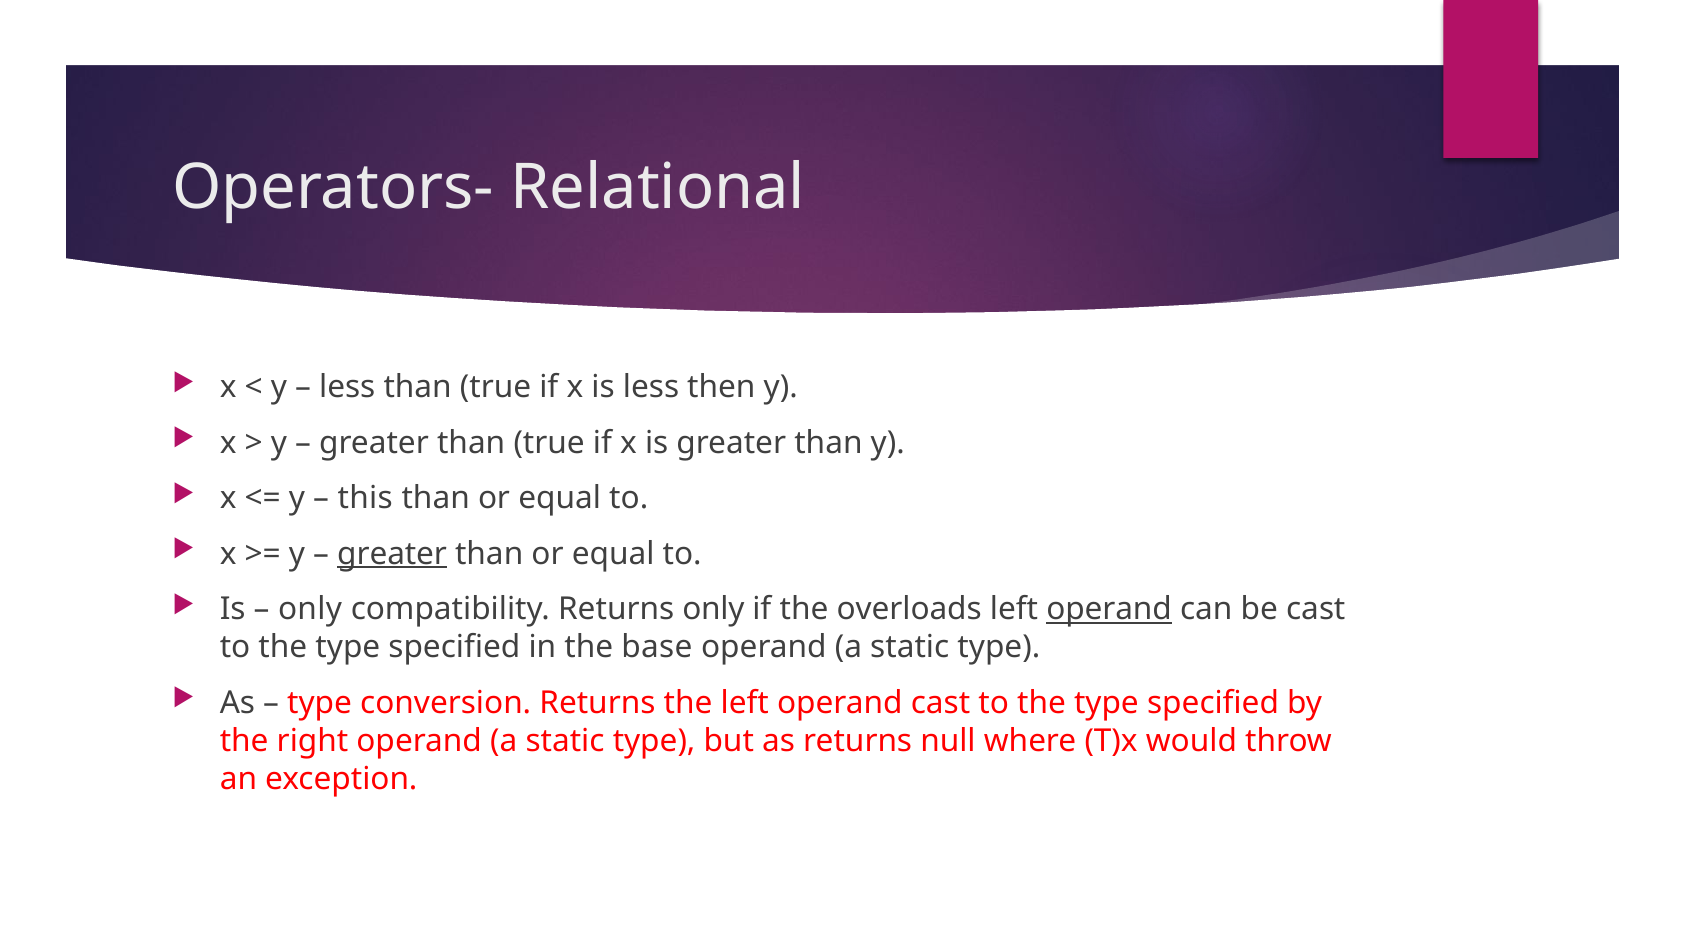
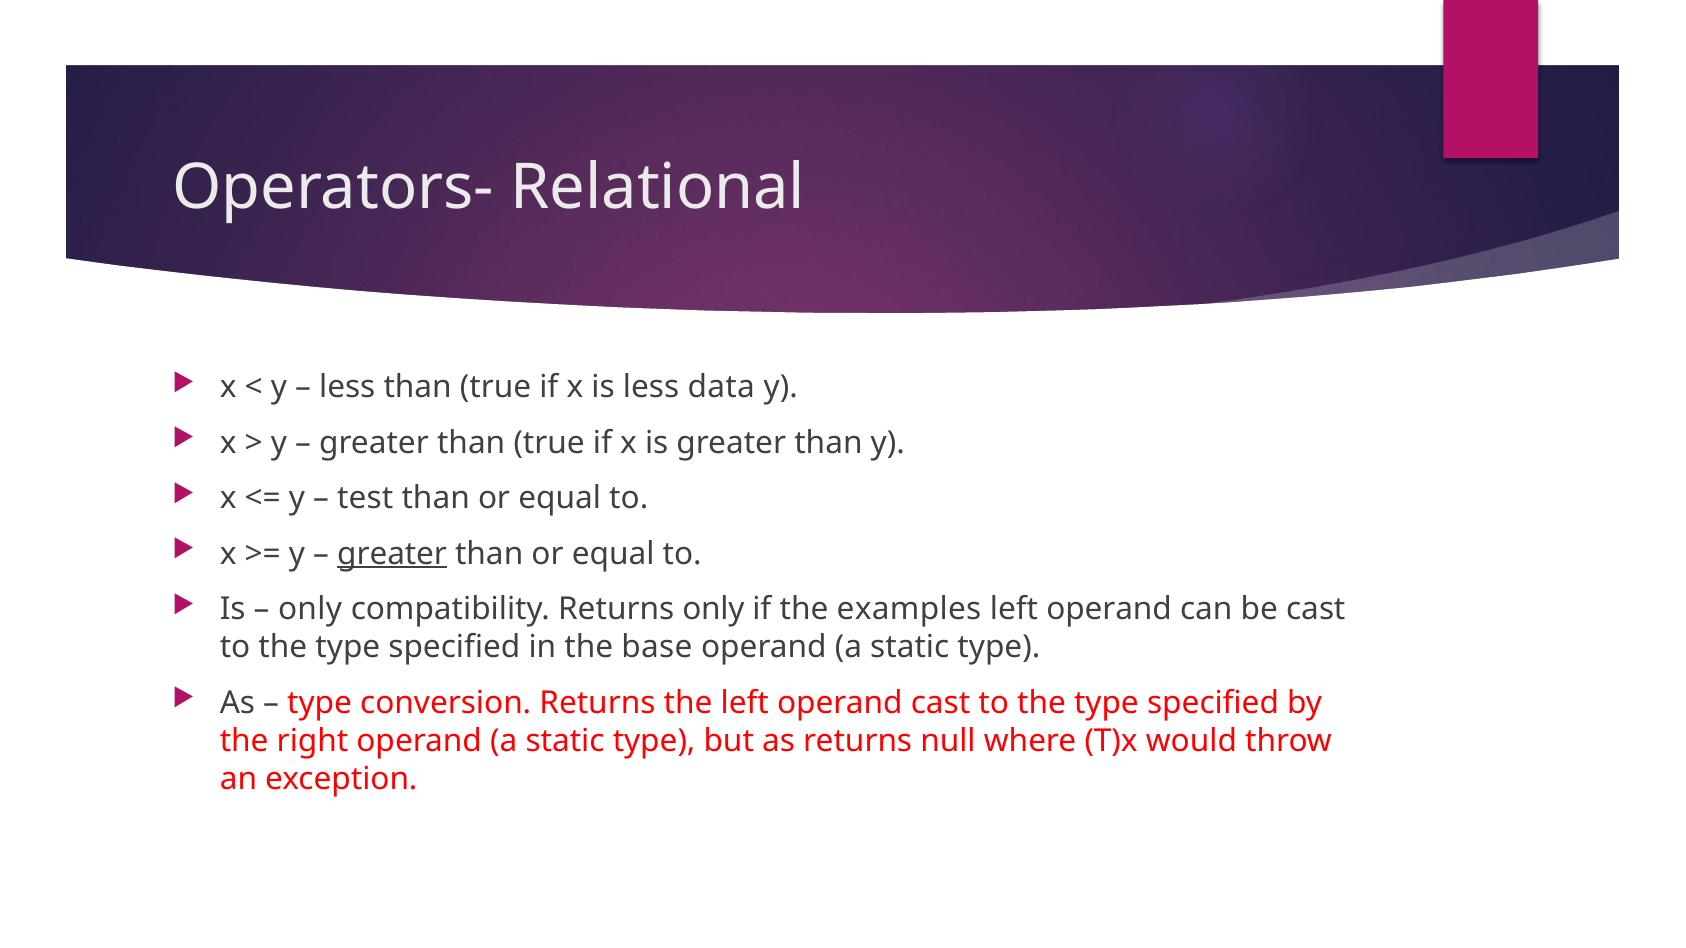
then: then -> data (721, 388)
this: this -> test (365, 499)
overloads: overloads -> examples (909, 610)
operand underline: present -> none (1109, 610)
